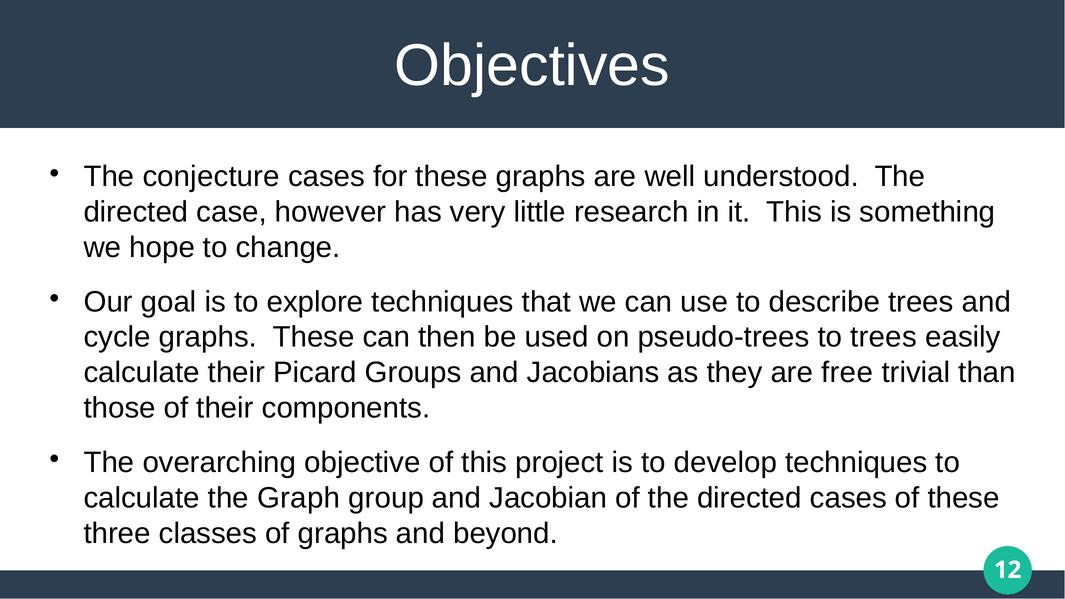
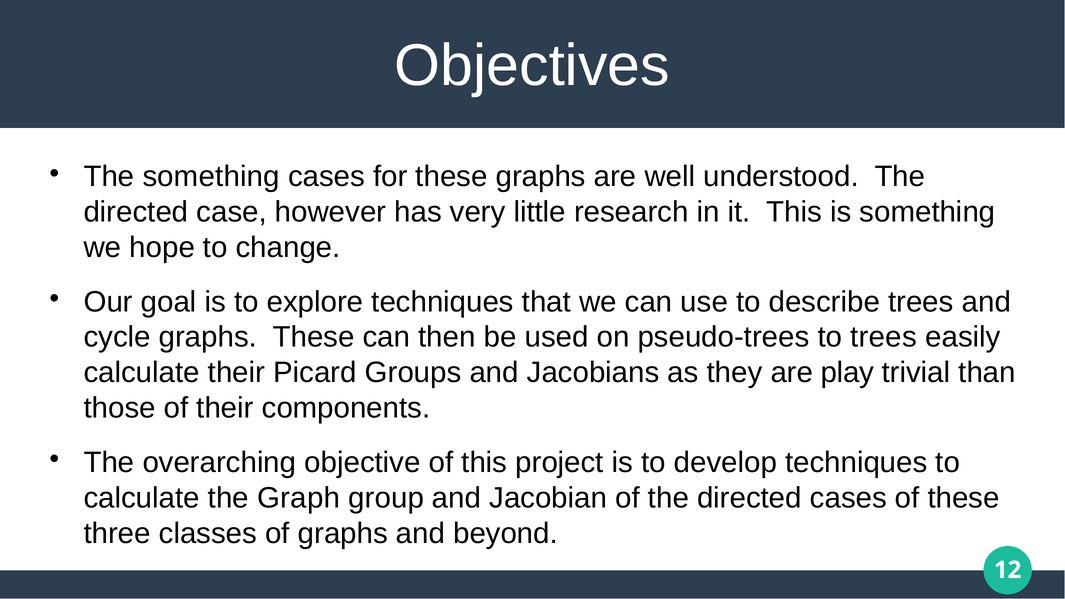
The conjecture: conjecture -> something (211, 177)
free: free -> play (847, 373)
